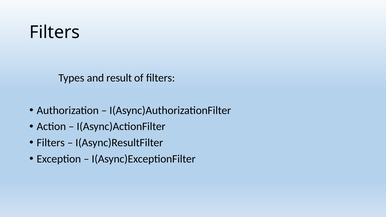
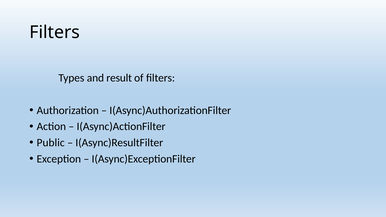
Filters: Filters -> Public (51, 143)
